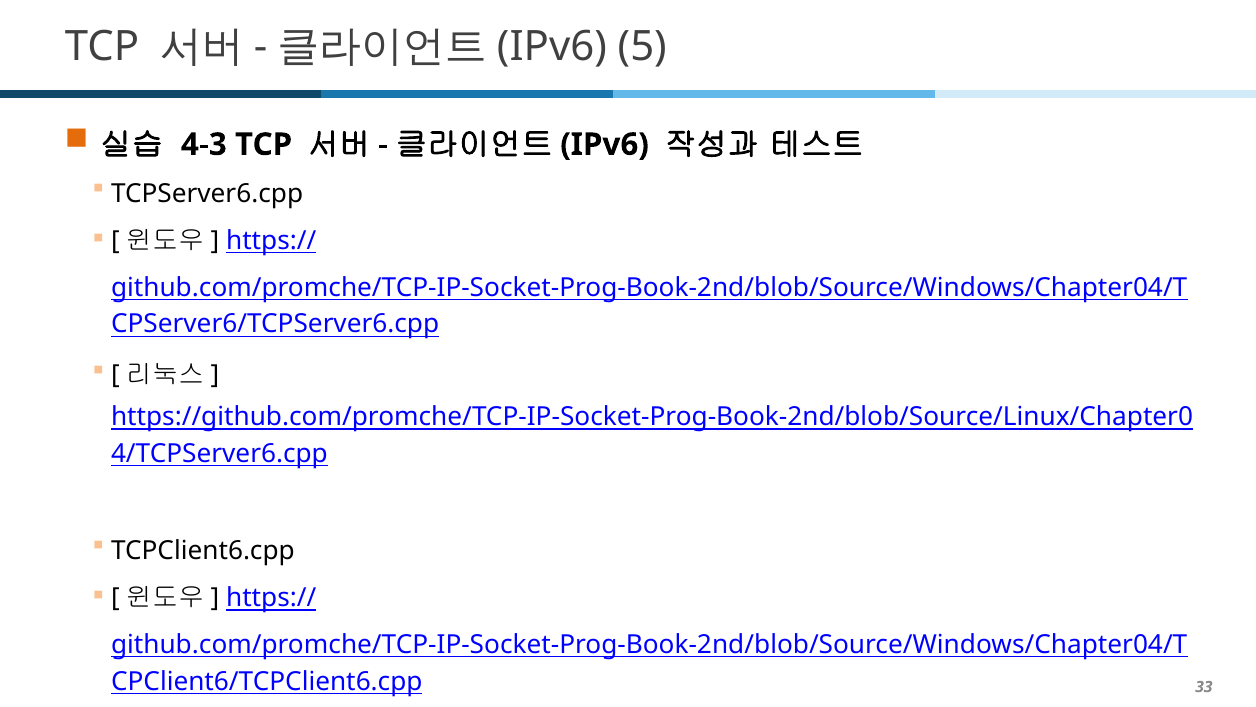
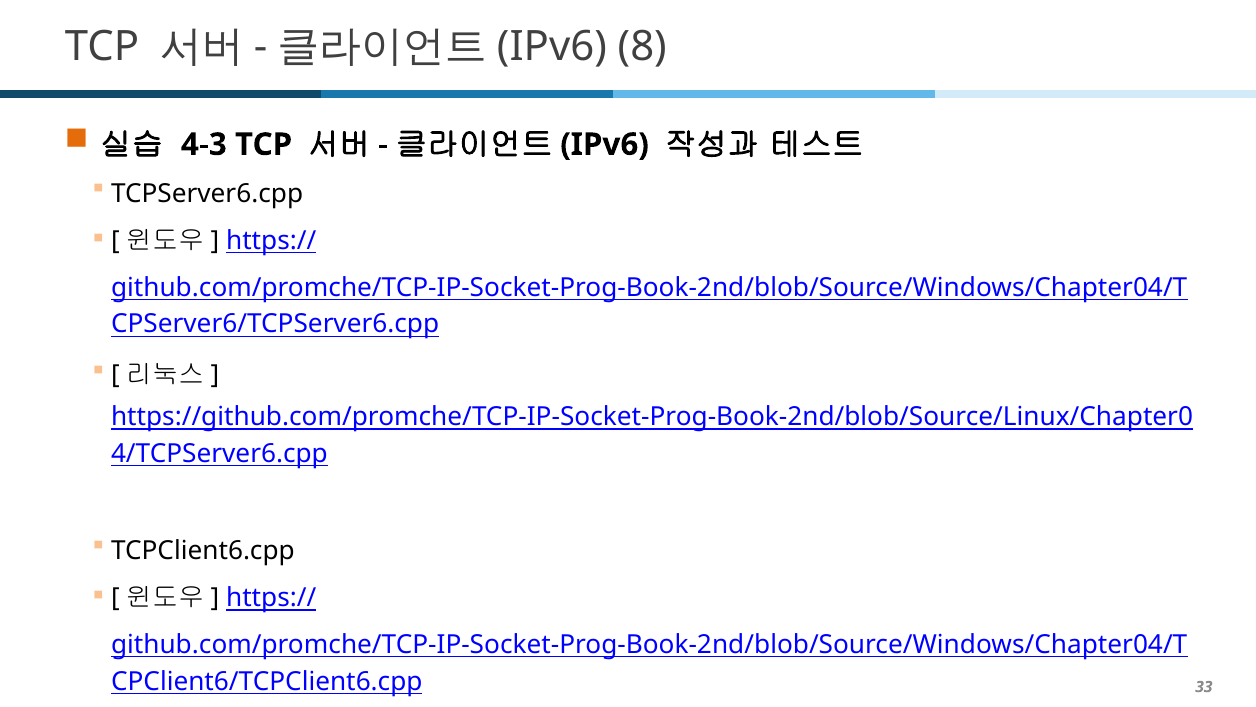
5: 5 -> 8 (642, 47)
